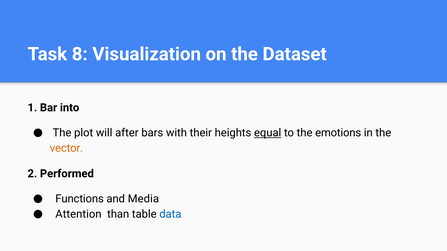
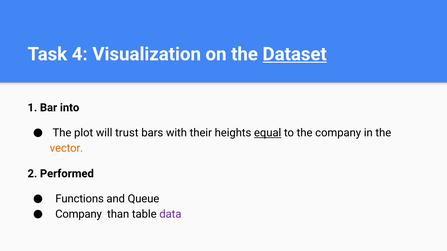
8: 8 -> 4 (80, 54)
Dataset underline: none -> present (295, 54)
after: after -> trust (127, 133)
the emotions: emotions -> company (338, 133)
Media: Media -> Queue (143, 199)
Attention: Attention -> Company (79, 215)
data colour: blue -> purple (170, 215)
